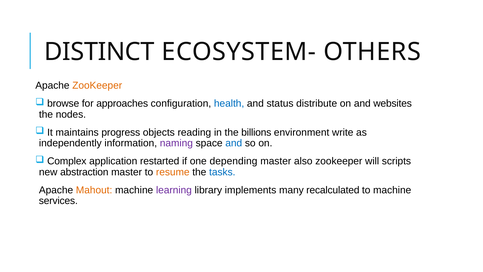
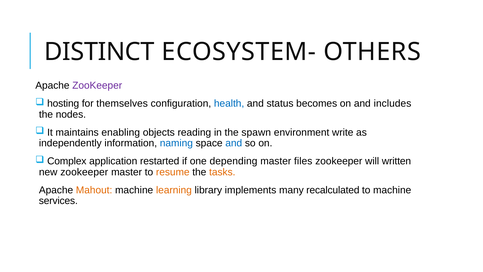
ZooKeeper colour: orange -> purple (97, 85)
browse: browse -> hosting (63, 103)
approaches: approaches -> themselves (122, 103)
distribute: distribute -> becomes (317, 103)
websites: websites -> includes (392, 103)
progress: progress -> enabling (121, 132)
billions: billions -> spawn (256, 132)
naming colour: purple -> blue (176, 143)
also: also -> files (303, 161)
scripts: scripts -> written (396, 161)
new abstraction: abstraction -> zookeeper (84, 172)
tasks colour: blue -> orange (222, 172)
learning colour: purple -> orange (174, 190)
